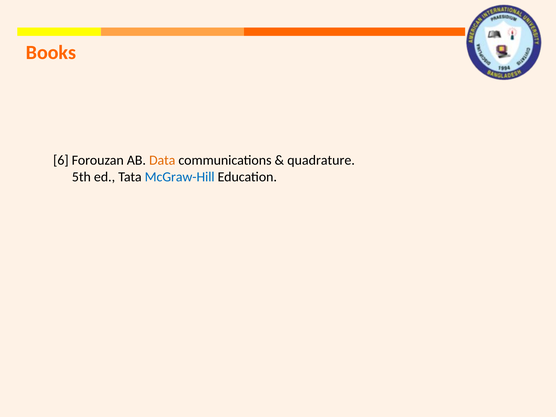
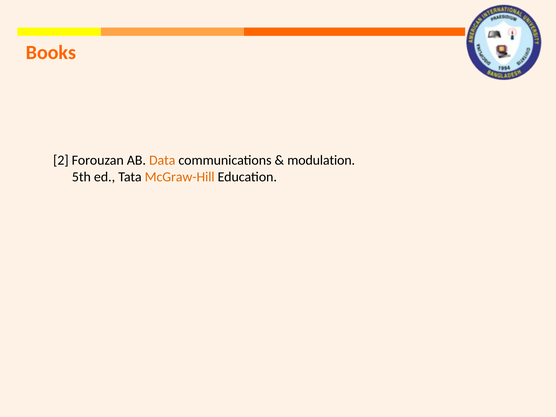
6: 6 -> 2 (61, 160)
quadrature: quadrature -> modulation (321, 160)
McGraw-Hill colour: blue -> orange (180, 177)
